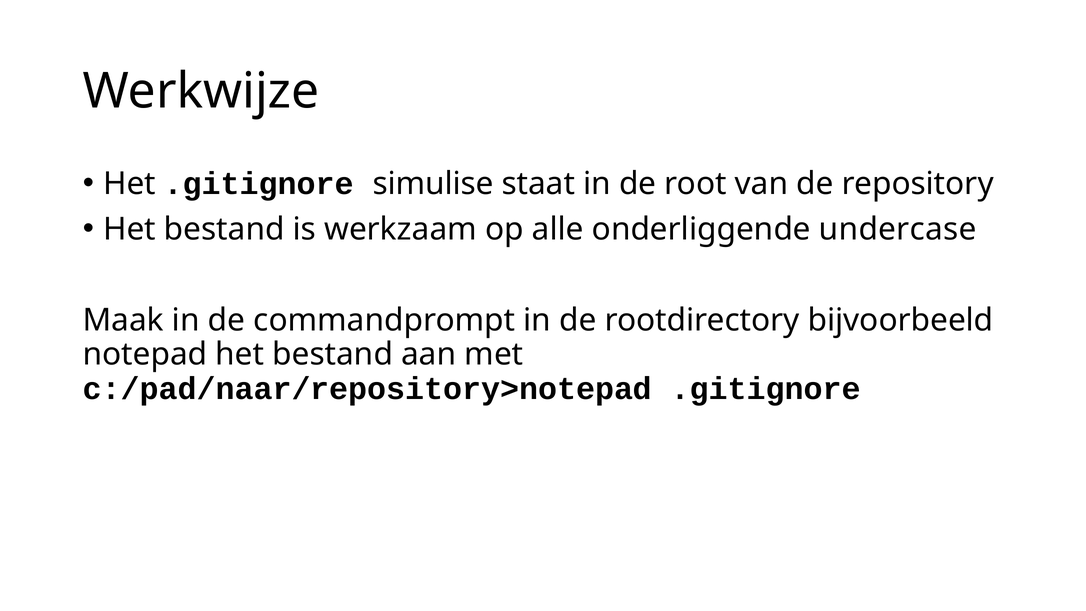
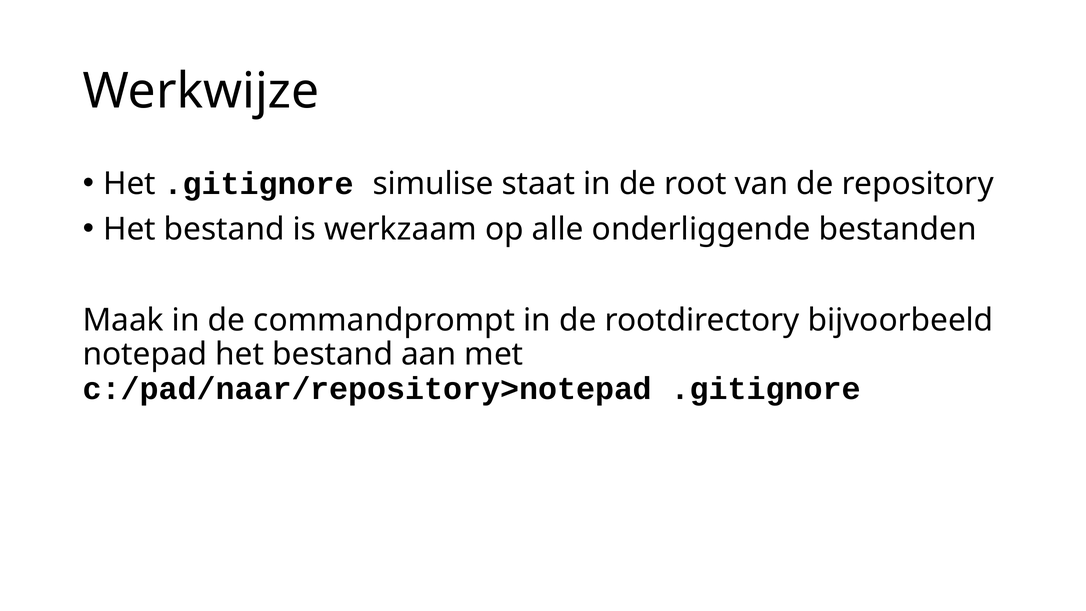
undercase: undercase -> bestanden (898, 229)
